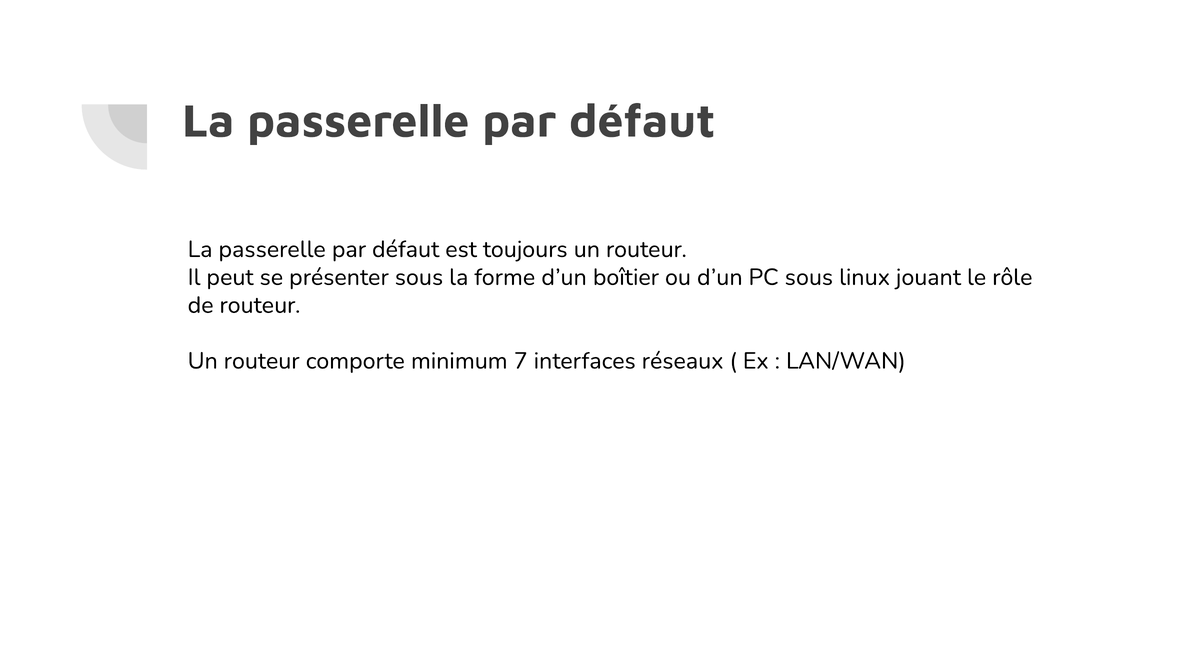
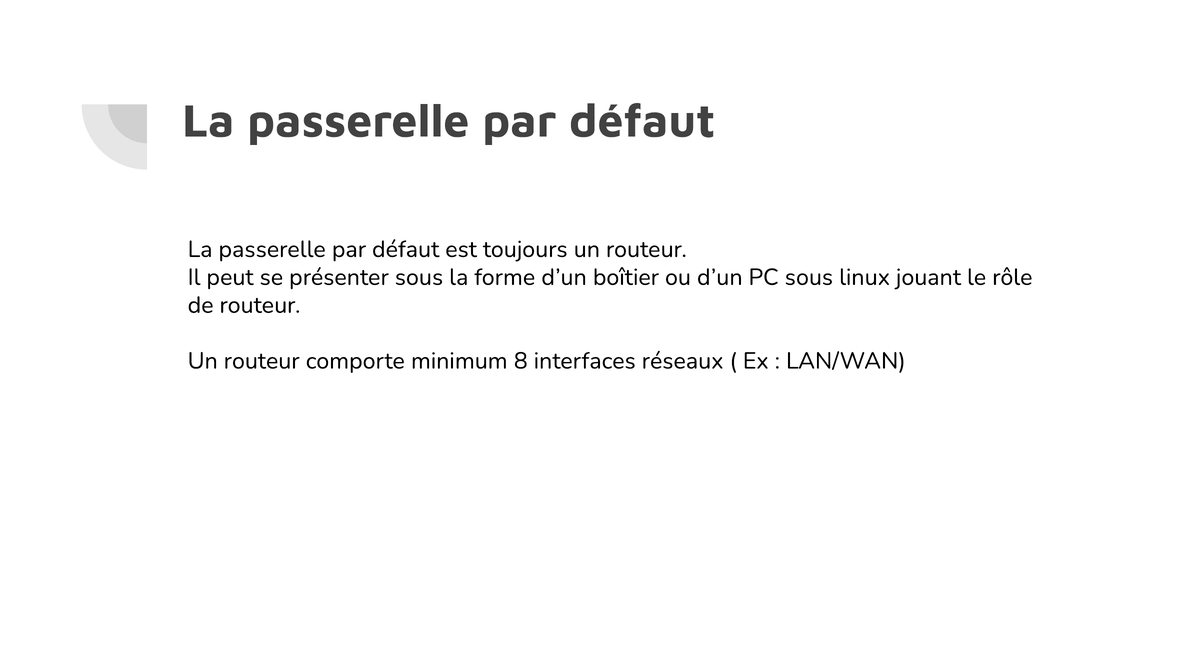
7: 7 -> 8 (521, 361)
